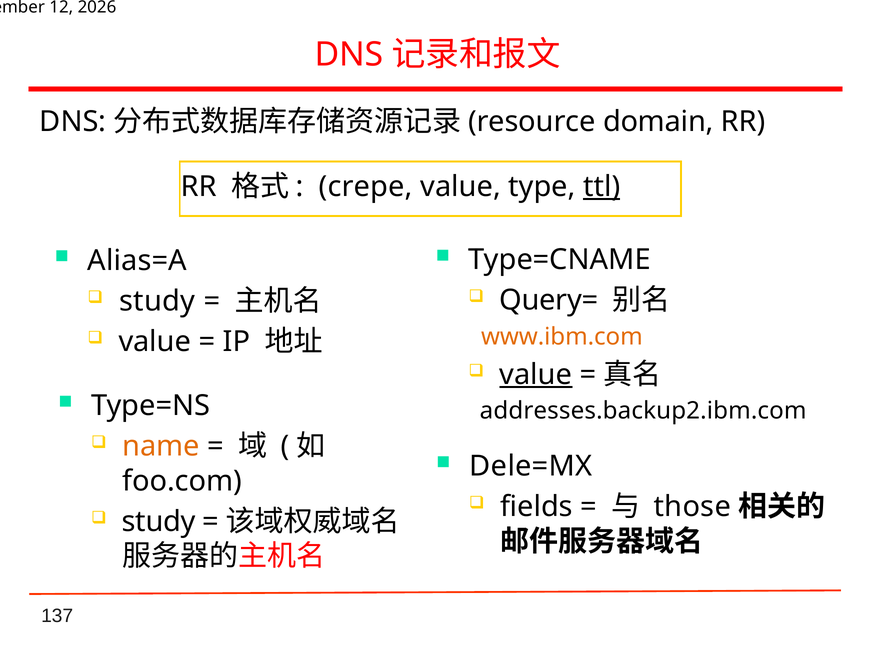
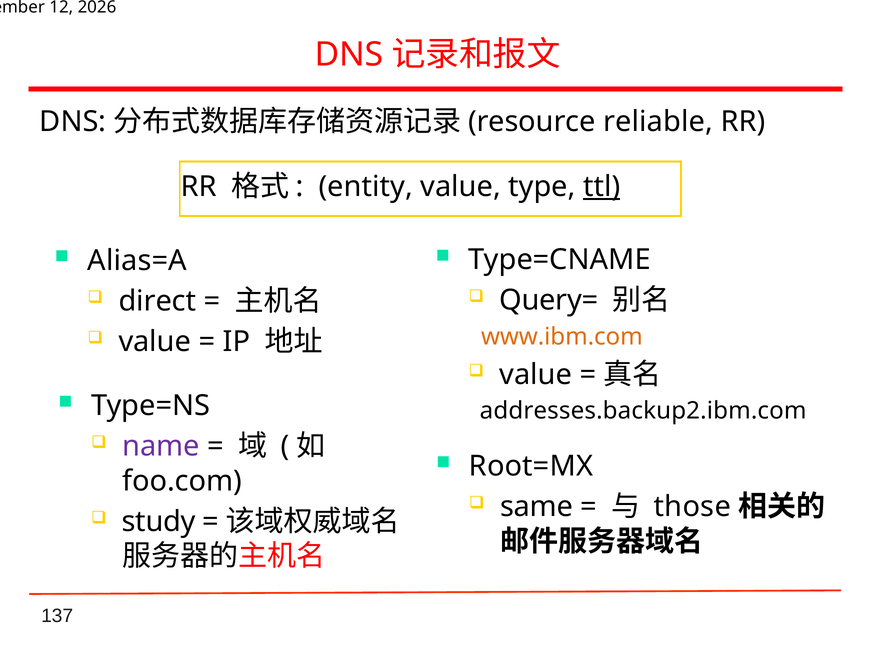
domain: domain -> reliable (658, 122)
crepe: crepe -> entity (366, 187)
study: study -> direct (157, 301)
value underline: present -> none (536, 375)
name colour: orange -> purple (161, 447)
Dele=MX: Dele=MX -> Root=MX (531, 467)
fields: fields -> same (537, 507)
